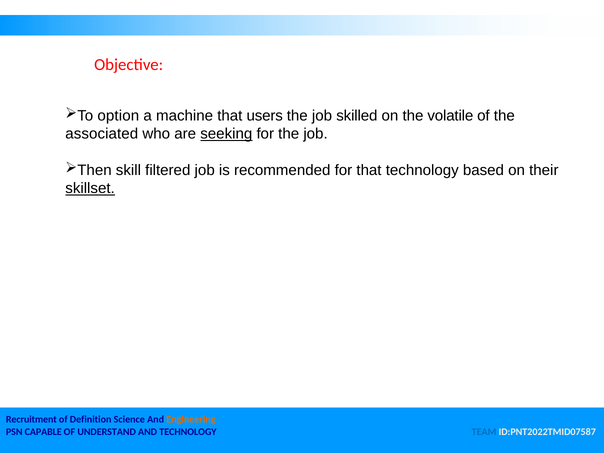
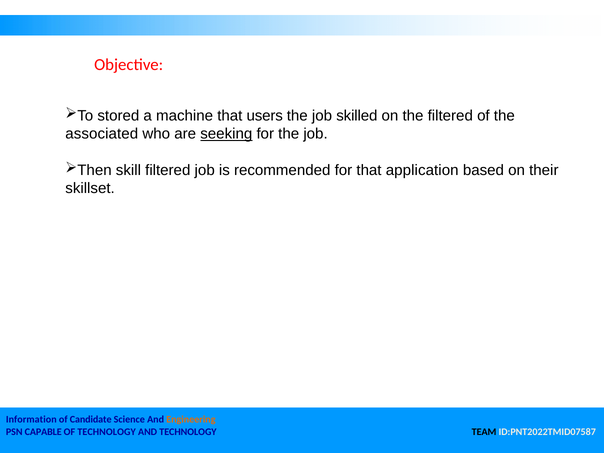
option: option -> stored (118, 116)
the volatile: volatile -> filtered (450, 116)
that technology: technology -> application (422, 170)
skillset underline: present -> none (90, 188)
Recruitment: Recruitment -> Information (31, 420)
Definition: Definition -> Candidate (91, 420)
OF UNDERSTAND: UNDERSTAND -> TECHNOLOGY (107, 432)
TEAM colour: blue -> black (484, 432)
